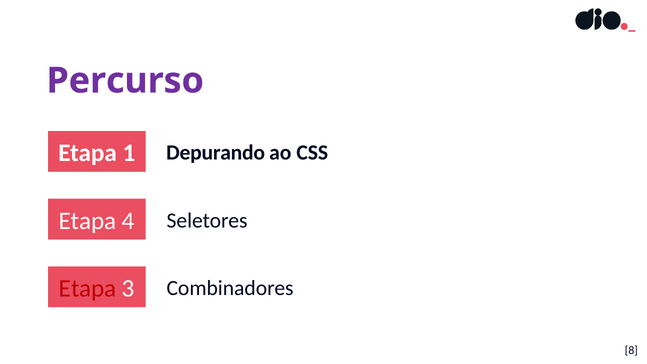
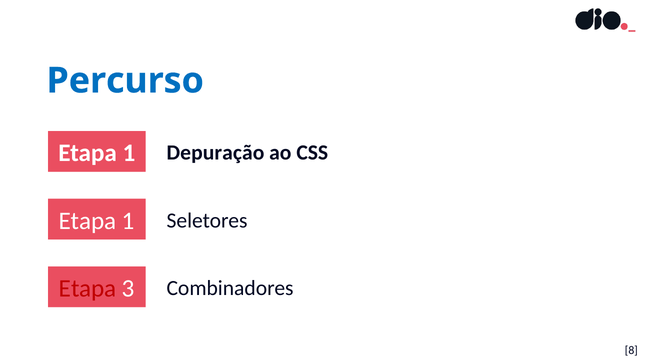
Percurso colour: purple -> blue (125, 81)
Depurando: Depurando -> Depuração (215, 153)
4: 4 -> 1 (128, 221)
